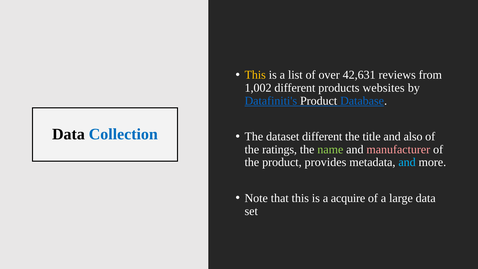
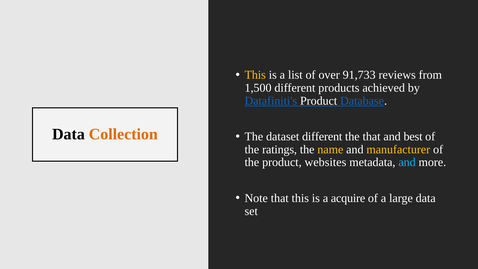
42,631: 42,631 -> 91,733 (359, 75)
1,002: 1,002 -> 1,500 (258, 88)
websites: websites -> achieved (384, 88)
Collection colour: blue -> orange (123, 134)
the title: title -> that (372, 136)
also: also -> best (413, 136)
name colour: light green -> yellow (330, 149)
manufacturer colour: pink -> yellow (398, 149)
provides: provides -> websites (325, 162)
